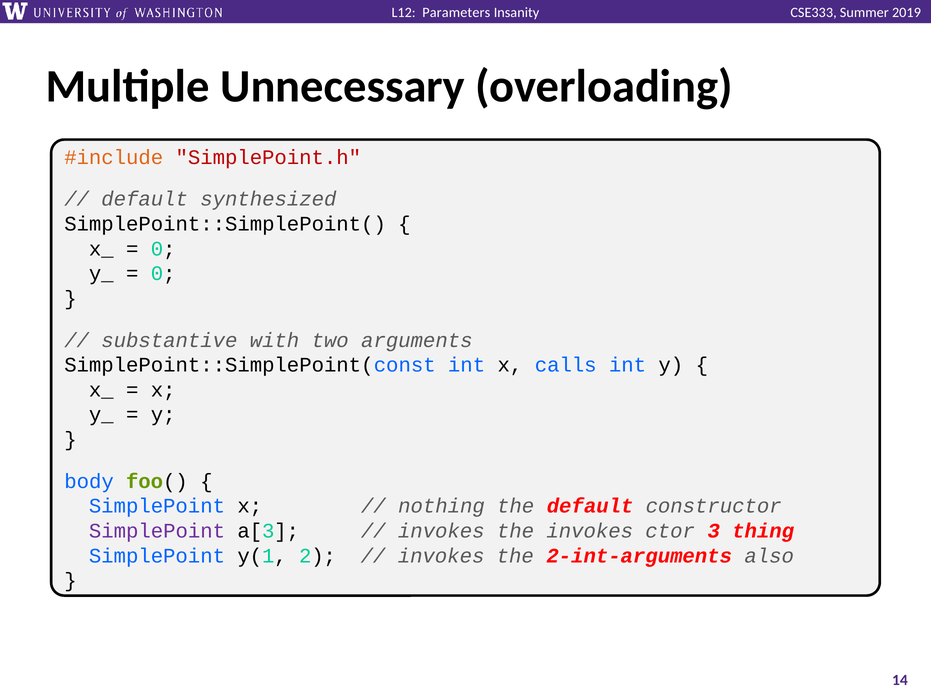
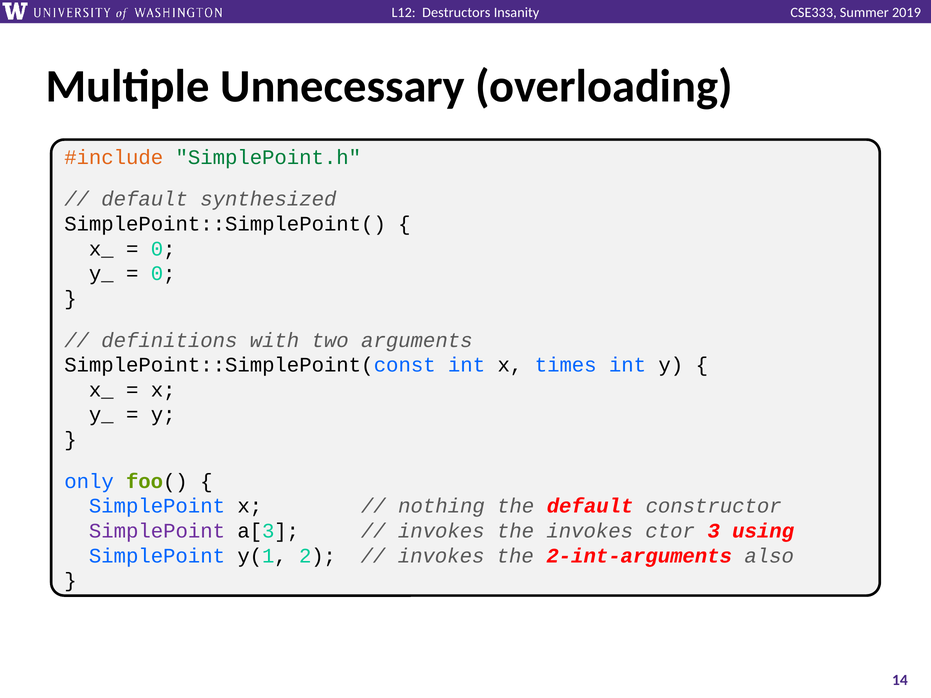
Parameters: Parameters -> Destructors (456, 12)
SimplePoint.h colour: red -> green (268, 157)
substantive: substantive -> definitions (169, 340)
calls: calls -> times (566, 365)
body: body -> only (89, 481)
thing: thing -> using (763, 531)
